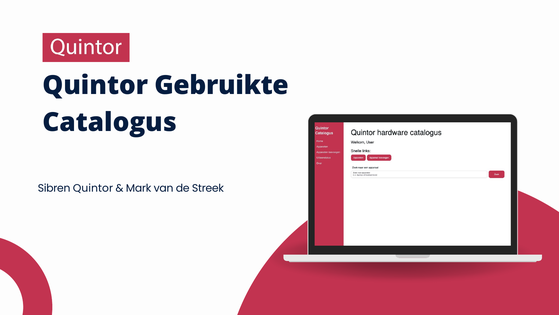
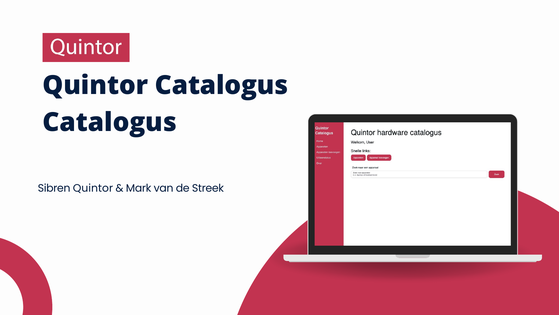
Quintor Gebruikte: Gebruikte -> Catalogus (222, 85)
